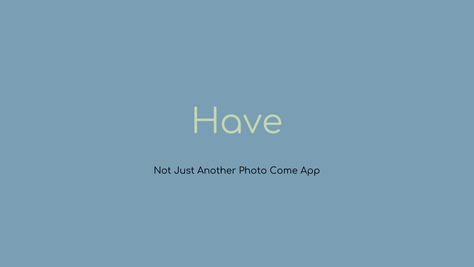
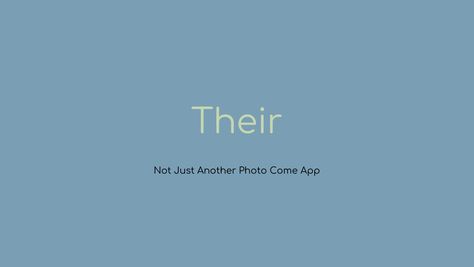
Have: Have -> Their (237, 122)
